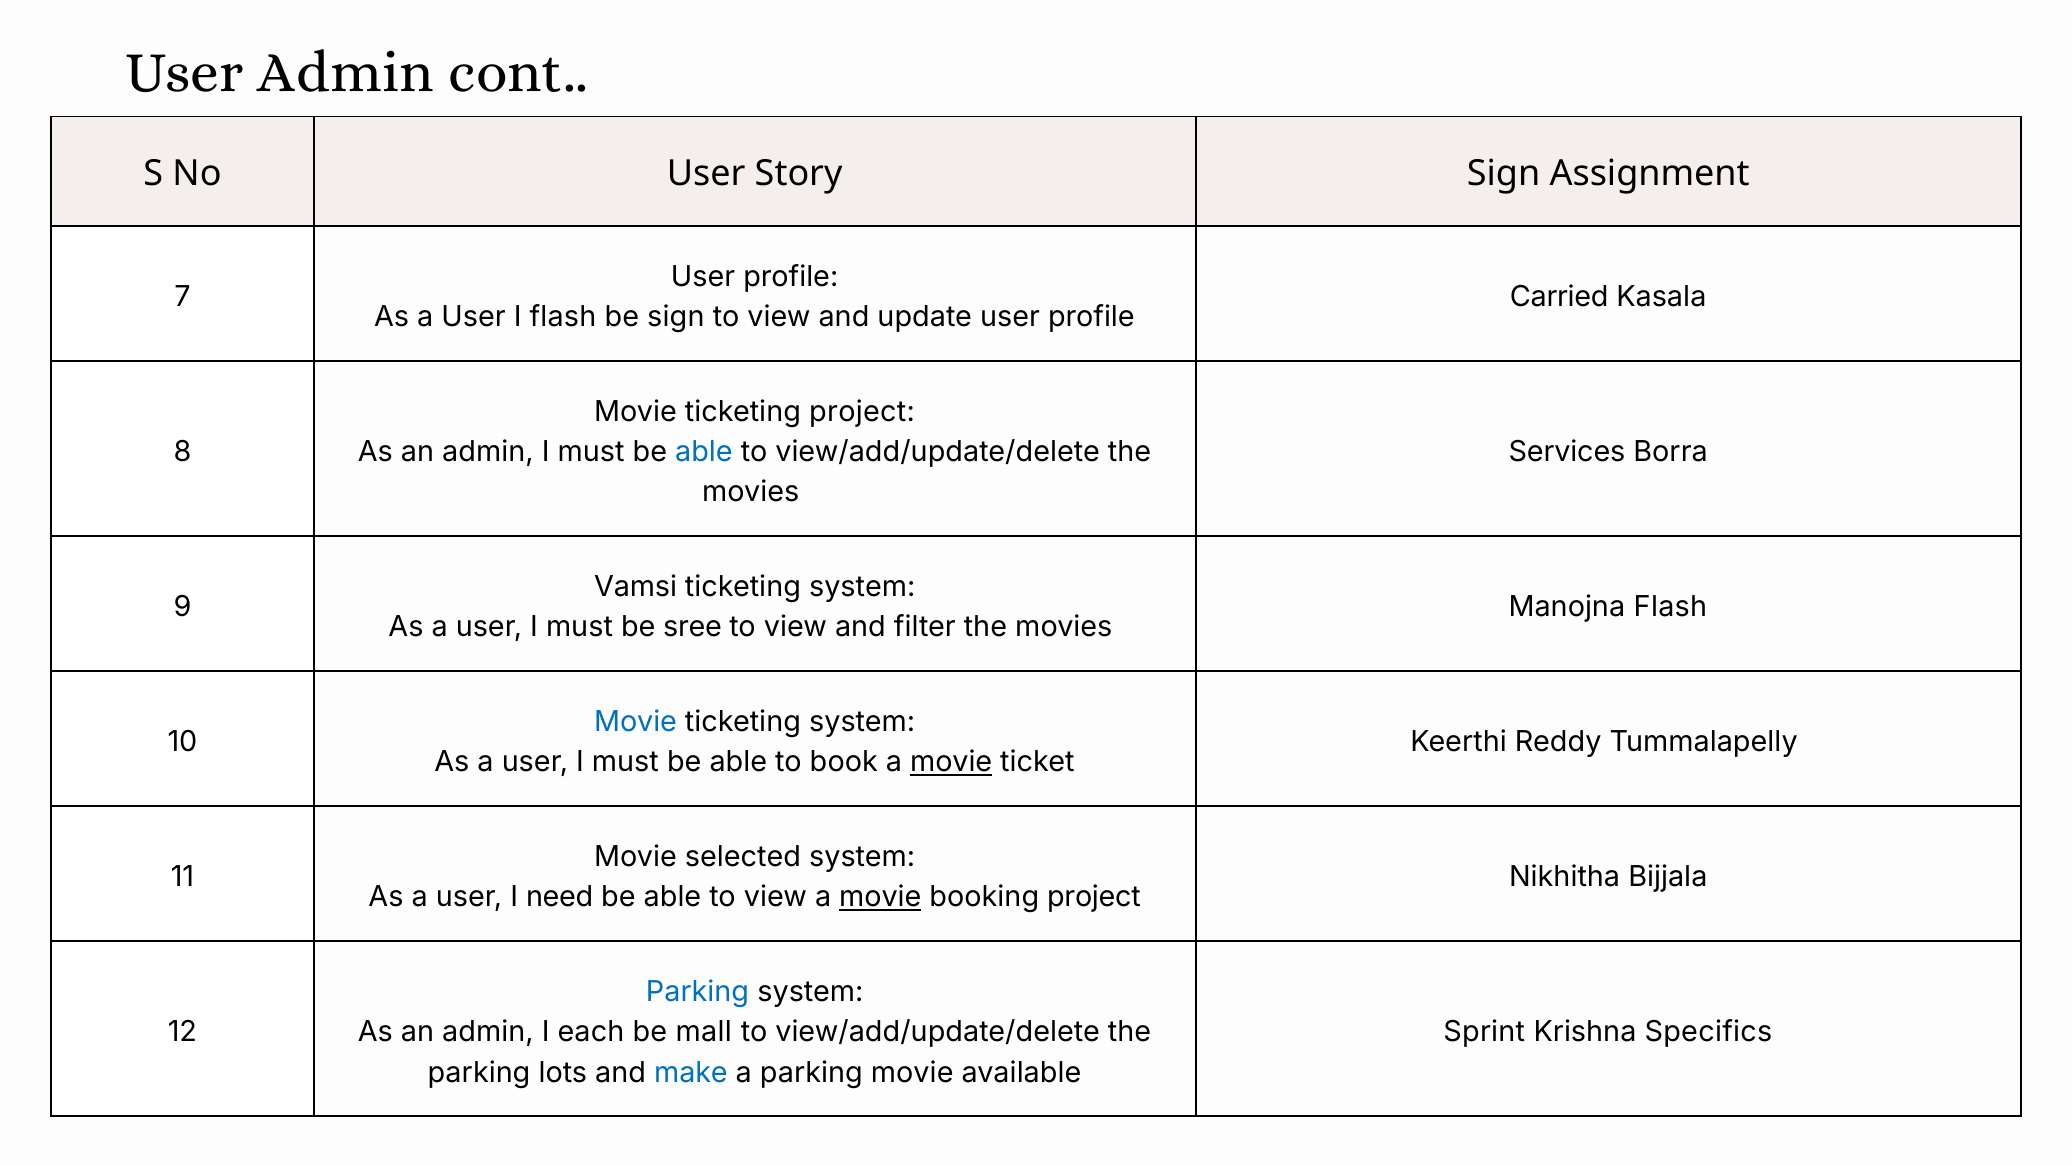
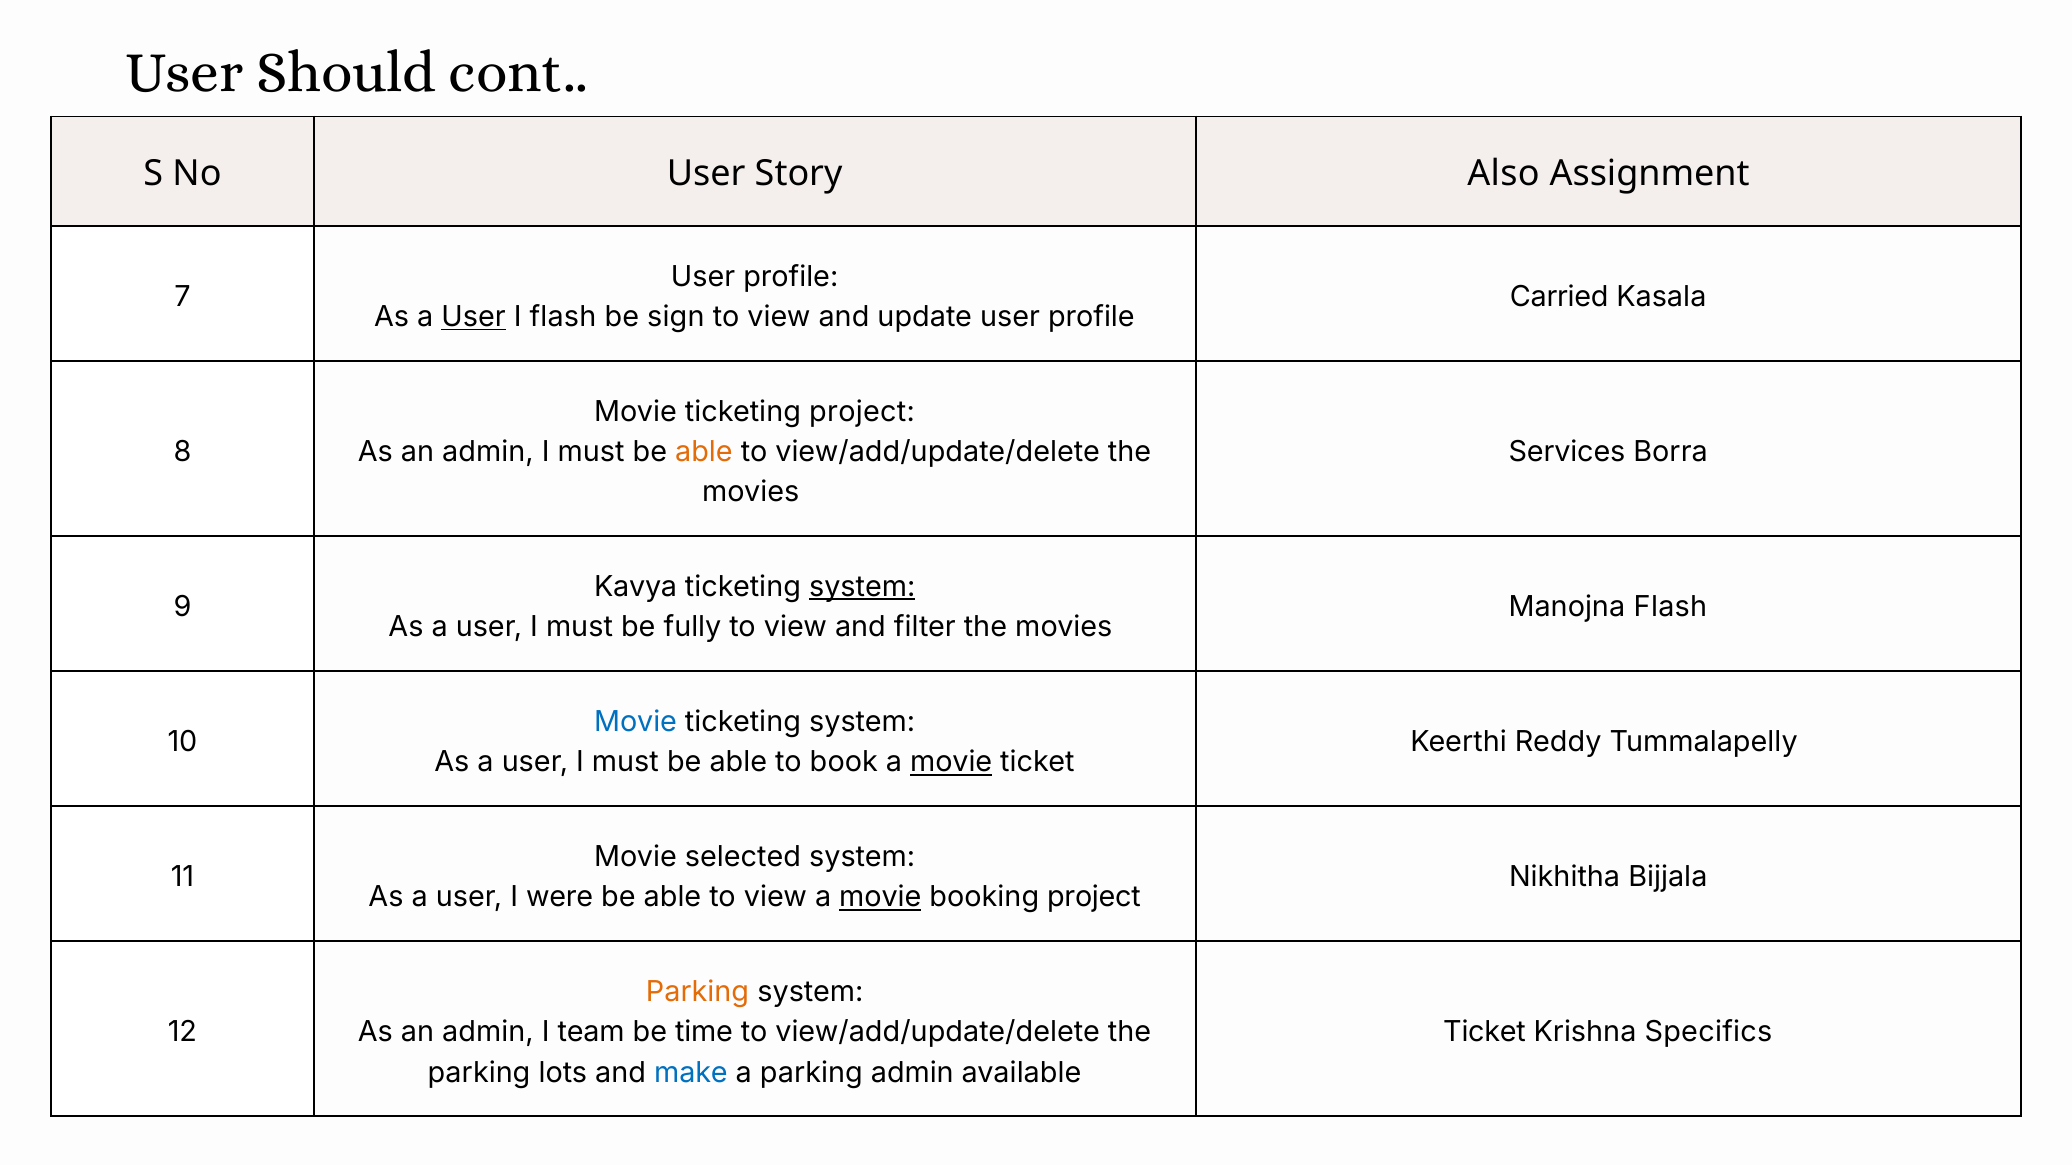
User Admin: Admin -> Should (347, 72)
Story Sign: Sign -> Also (1503, 174)
User underline: none -> present (474, 317)
able colour: blue -> orange (704, 452)
Vamsi: Vamsi -> Kavya (636, 587)
system underline: none -> present (862, 587)
sree: sree -> fully (692, 628)
need: need -> were (560, 898)
Parking colour: blue -> orange (698, 993)
each: each -> team (591, 1033)
mall: mall -> time (704, 1033)
Sprint: Sprint -> Ticket (1485, 1033)
parking movie: movie -> admin (912, 1073)
